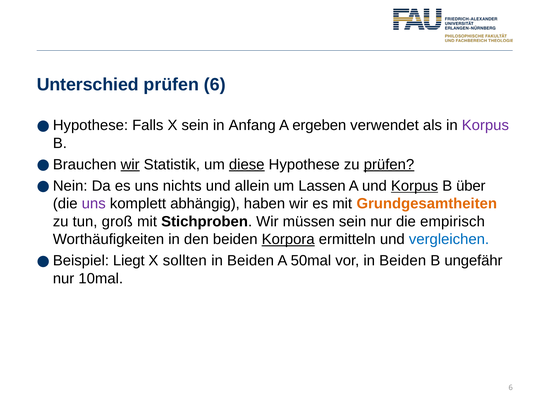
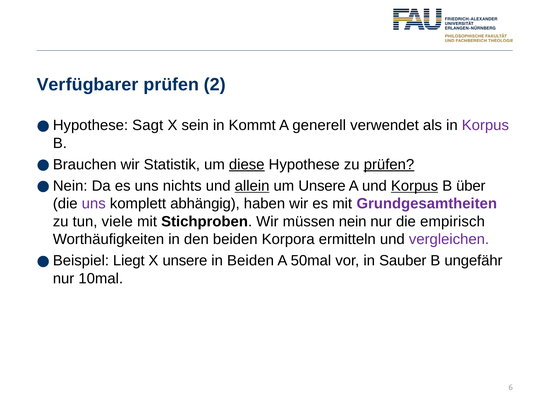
Unterschied: Unterschied -> Verfügbarer (88, 85)
prüfen 6: 6 -> 2 (215, 85)
Falls: Falls -> Sagt (148, 125)
Anfang: Anfang -> Kommt (252, 125)
ergeben: ergeben -> generell (319, 125)
wir underline: present -> none (130, 165)
allein underline: none -> present (252, 186)
um Lassen: Lassen -> Unsere (322, 186)
Grundgesamtheiten colour: orange -> purple (427, 204)
groß: groß -> viele (117, 222)
müssen sein: sein -> nein (353, 222)
Korpora underline: present -> none (288, 240)
vergleichen colour: blue -> purple (449, 240)
X sollten: sollten -> unsere (185, 261)
vor in Beiden: Beiden -> Sauber (403, 261)
